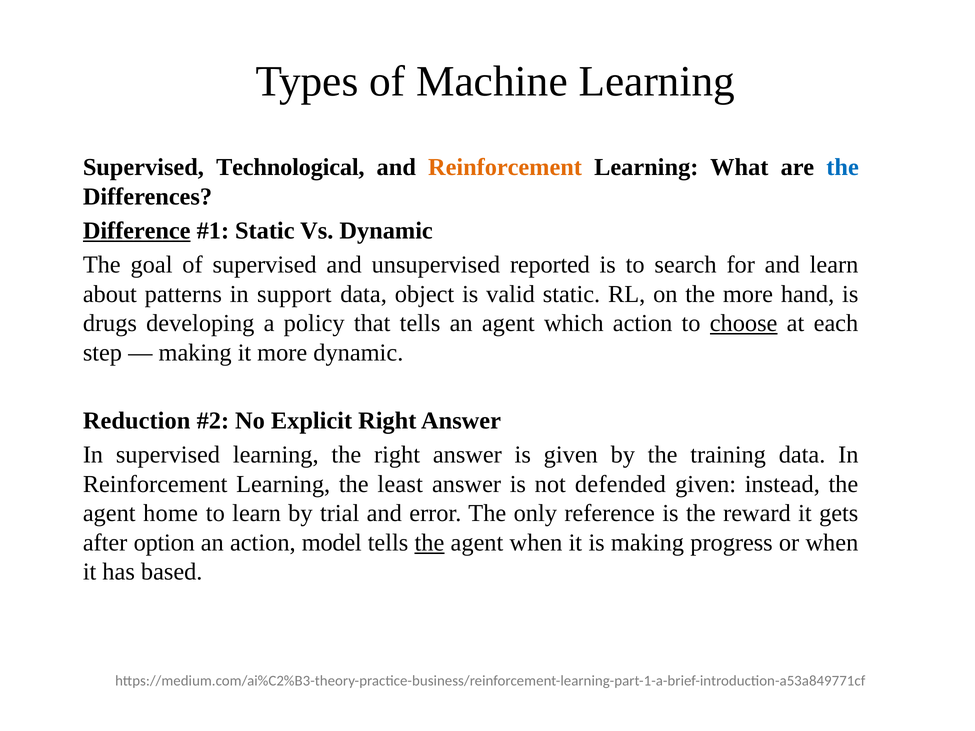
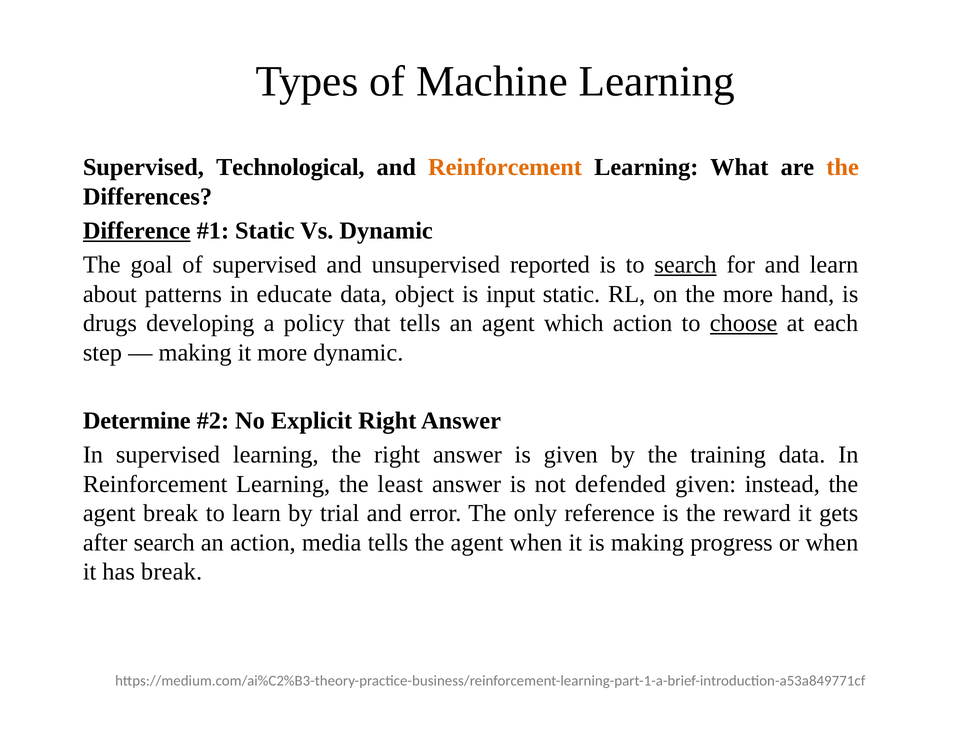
the colour: blue -> orange (843, 167)
search underline: none -> present (686, 265)
support: support -> educate (294, 294)
valid: valid -> input (511, 294)
Reduction: Reduction -> Determine (137, 421)
agent home: home -> break (171, 514)
after option: option -> search (164, 543)
model: model -> media (332, 543)
the underline: present -> none (429, 543)
has based: based -> break (172, 572)
